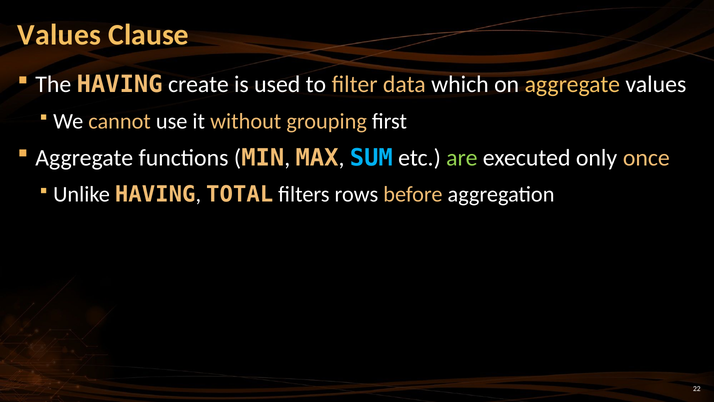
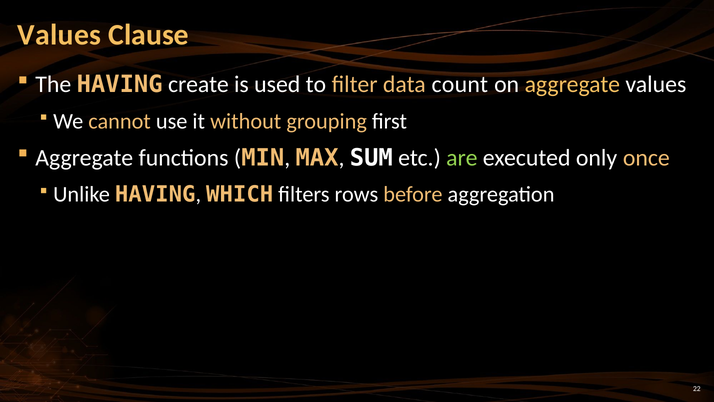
which: which -> count (460, 85)
SUM colour: light blue -> white (371, 158)
TOTAL: TOTAL -> WHICH (240, 194)
